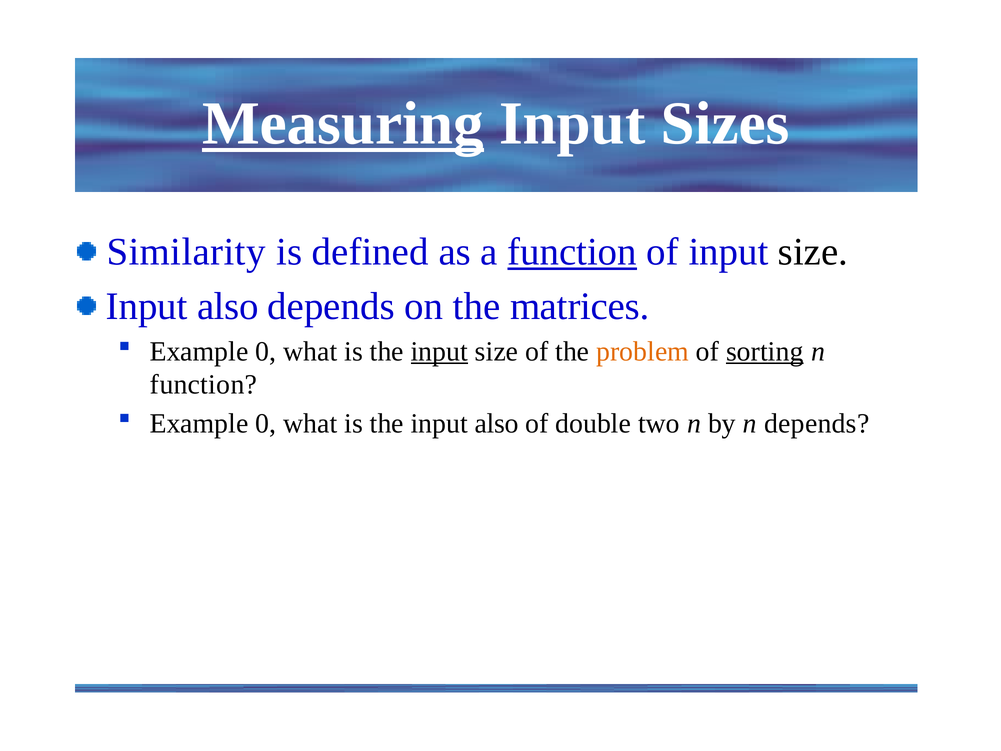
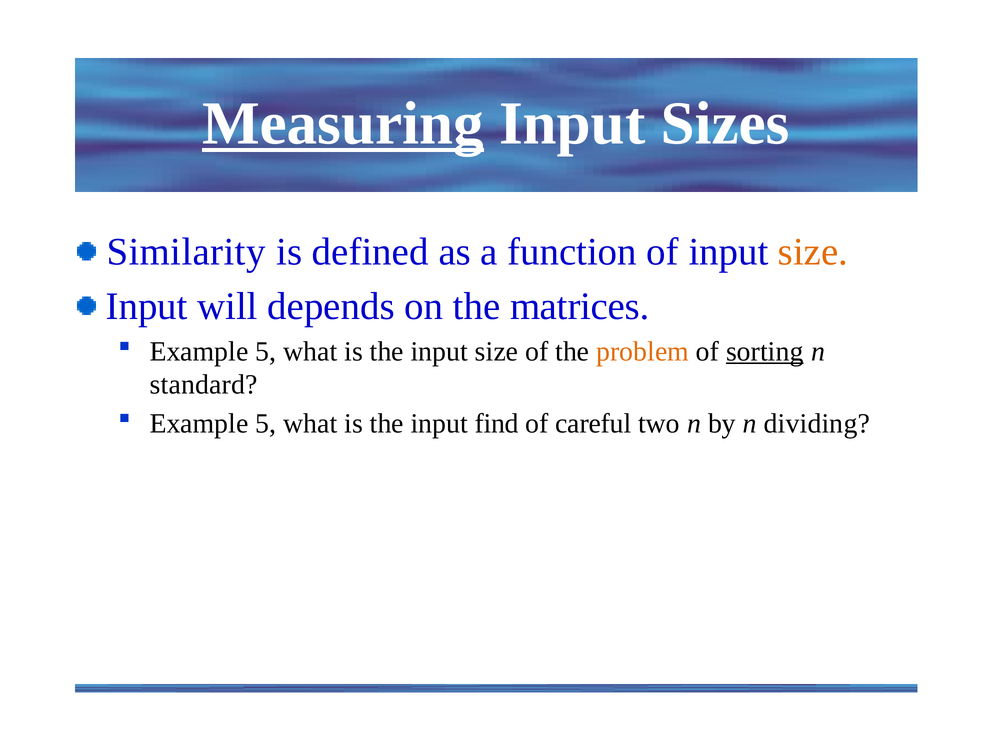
function underline: present -> none (572, 252)
size colour: black -> orange (813, 252)
also: also -> will (228, 306)
0: 0 -> 5 (266, 351)
input underline: present -> none (439, 351)
function: function -> standard (204, 385)
0: 0 -> 5 (266, 424)
the input also: also -> find (497, 424)
double: double -> careful (593, 424)
n depends: depends -> dividing (817, 424)
